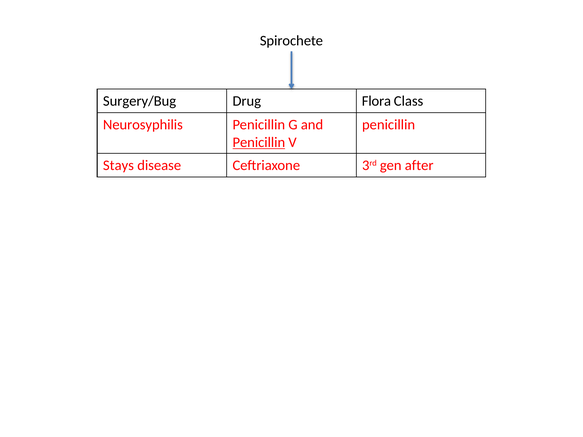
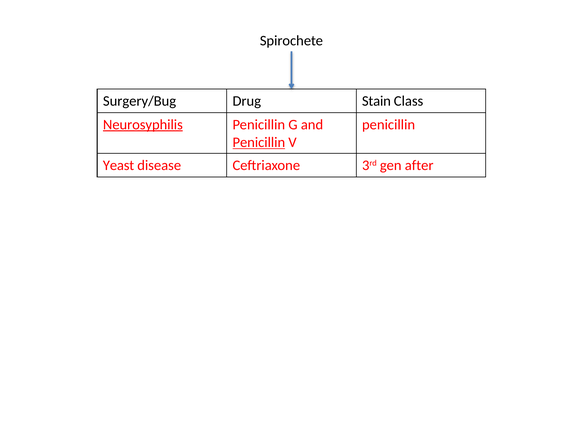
Flora: Flora -> Stain (376, 101)
Neurosyphilis underline: none -> present (143, 125)
Stays: Stays -> Yeast (119, 166)
